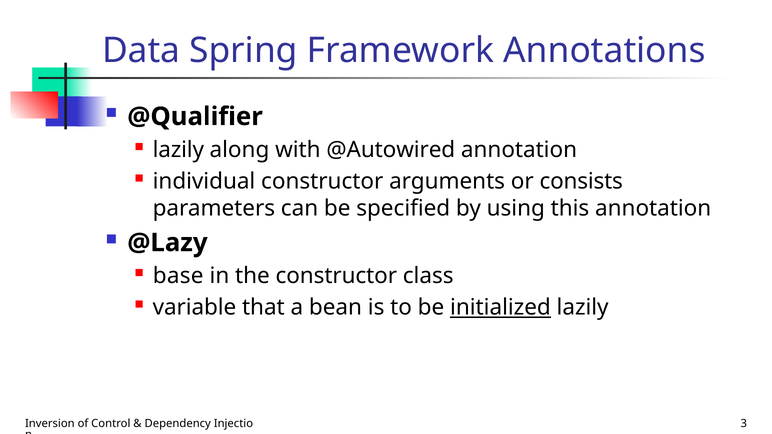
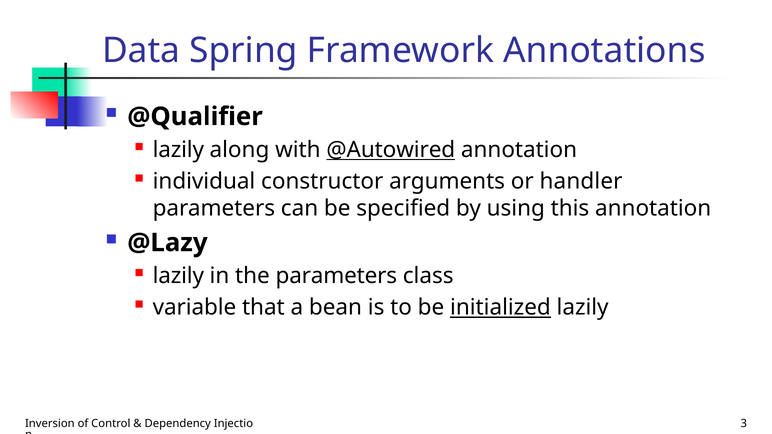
@Autowired underline: none -> present (391, 150)
consists: consists -> handler (581, 181)
base: base -> lazily (178, 276)
the constructor: constructor -> parameters (336, 276)
